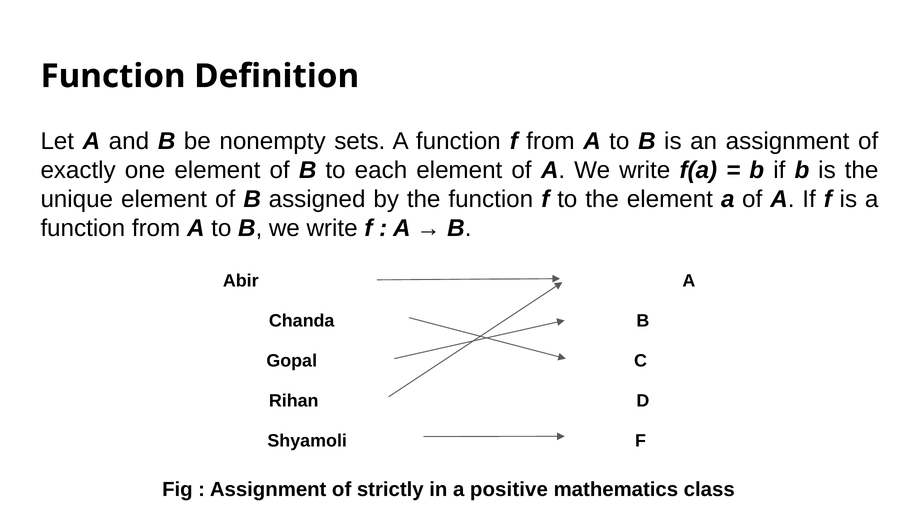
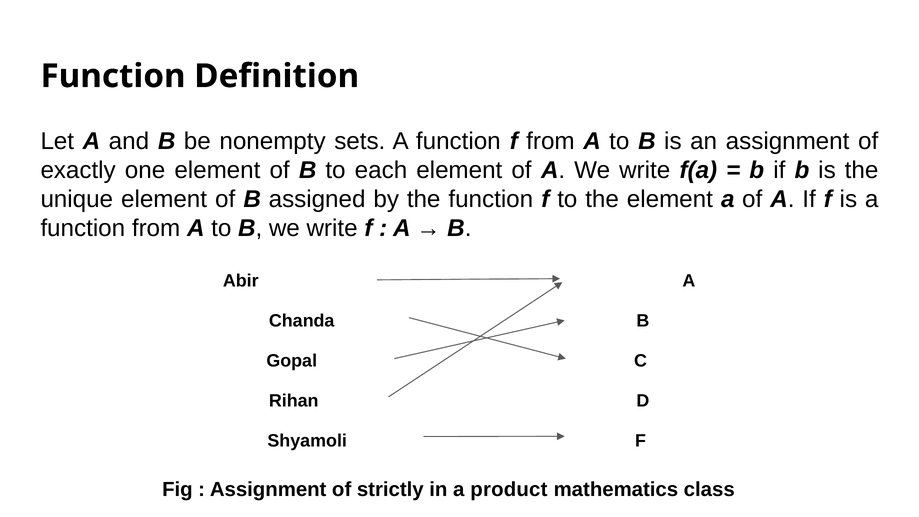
positive: positive -> product (509, 489)
